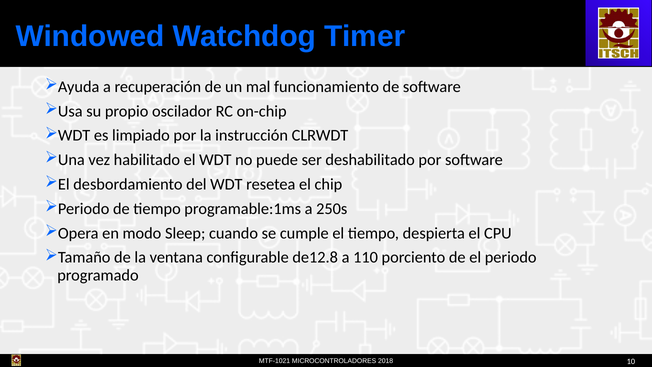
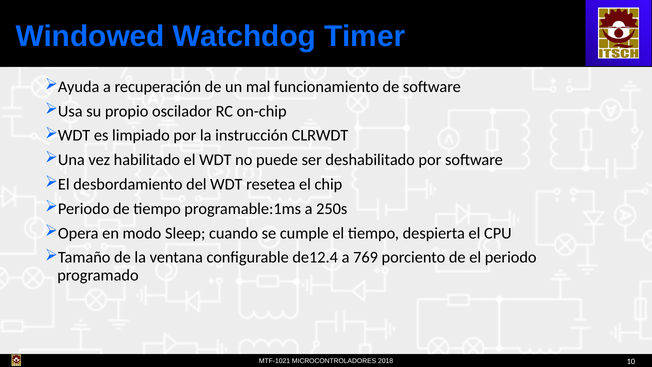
de12.8: de12.8 -> de12.4 (315, 257)
110: 110 -> 769 (366, 257)
